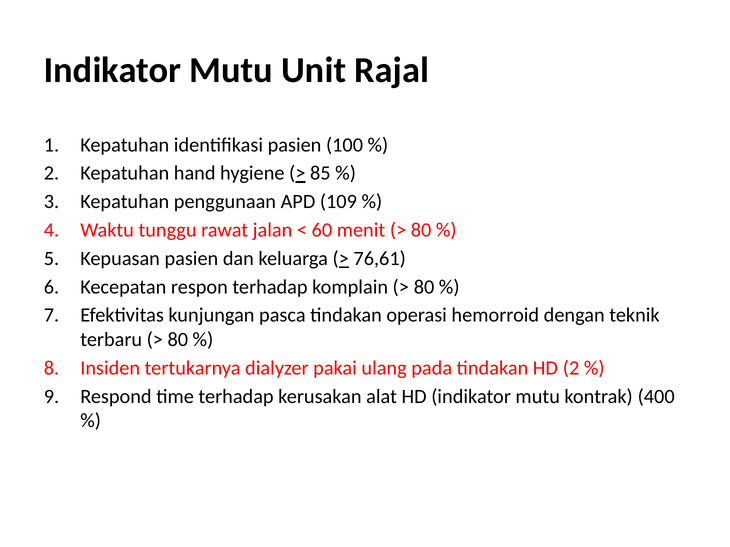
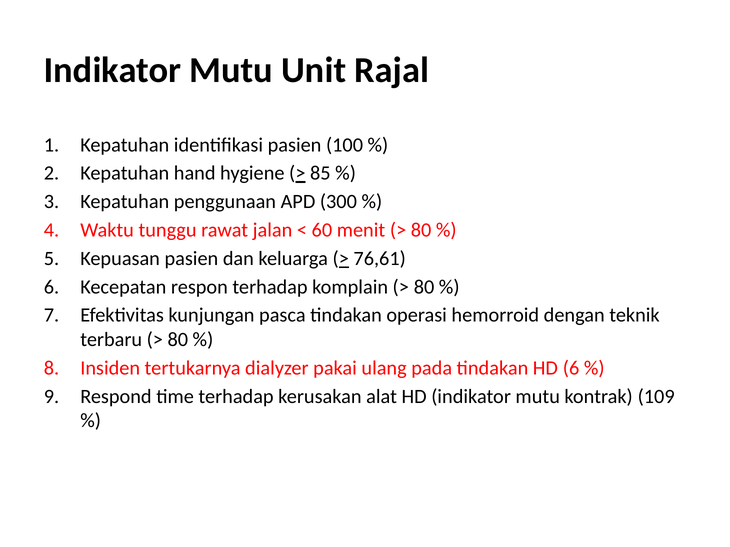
109: 109 -> 300 (338, 202)
HD 2: 2 -> 6 (571, 368)
400: 400 -> 109 (656, 397)
